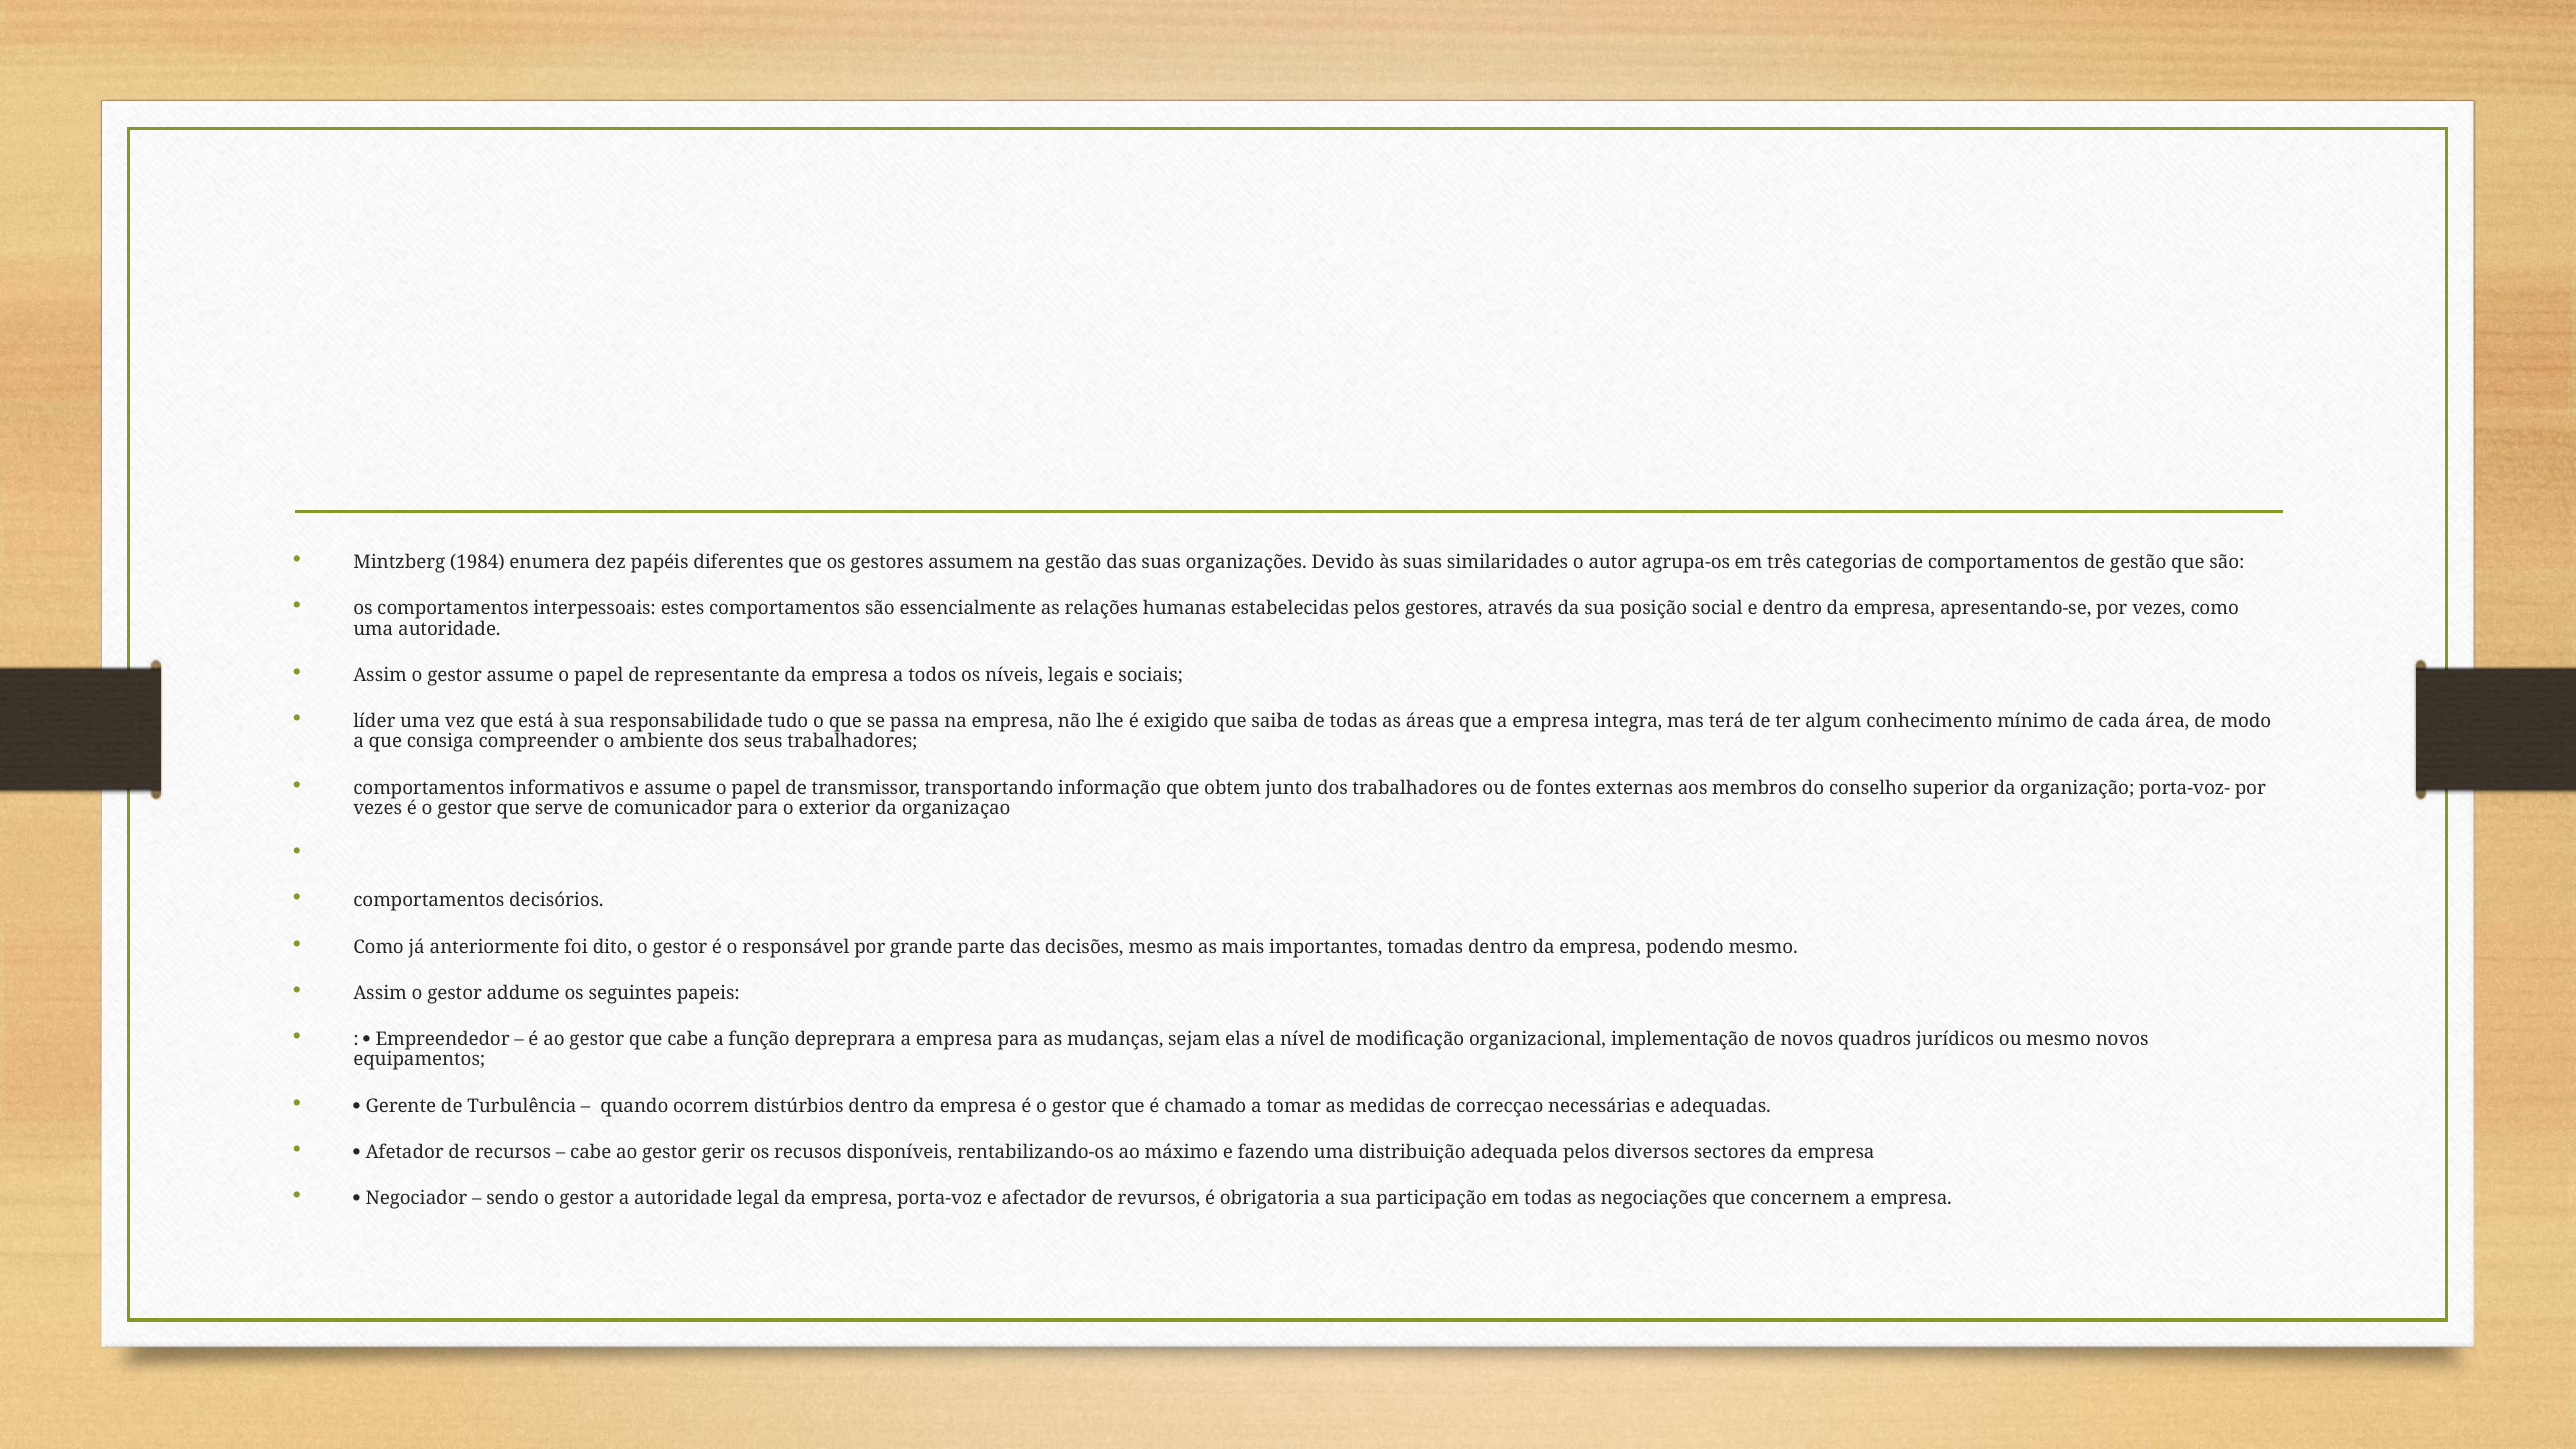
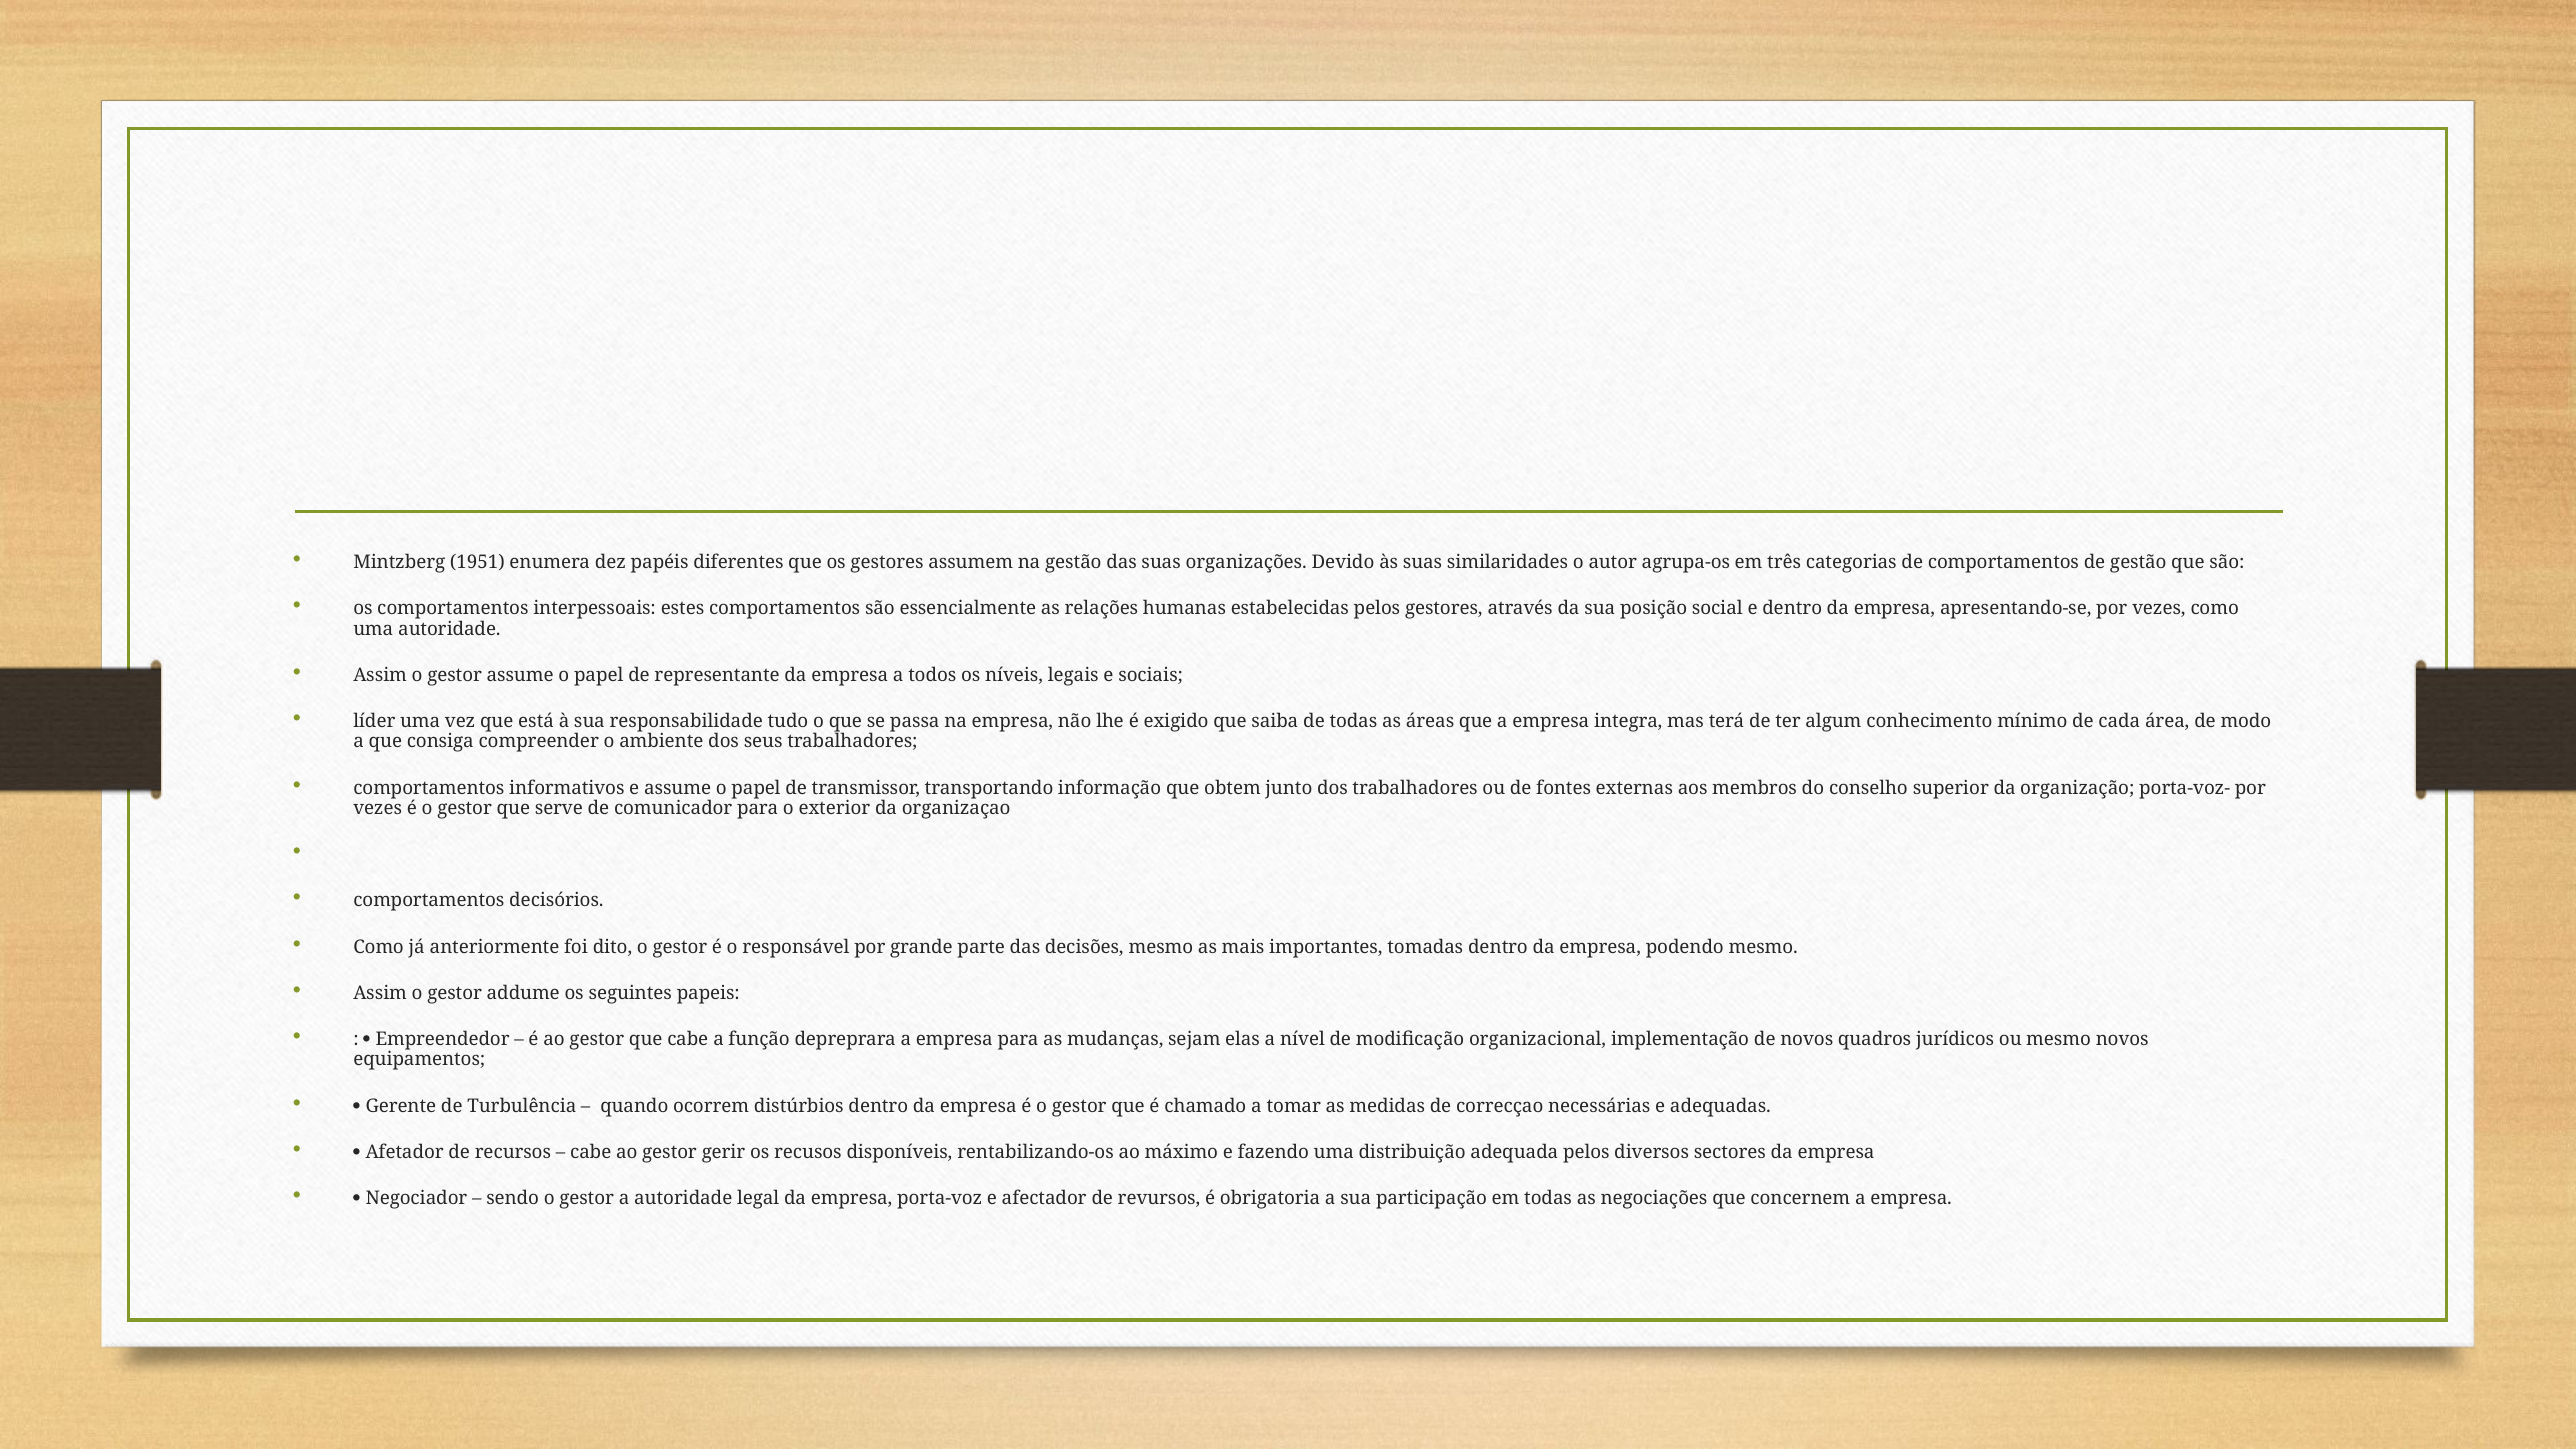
1984: 1984 -> 1951 (477, 563)
